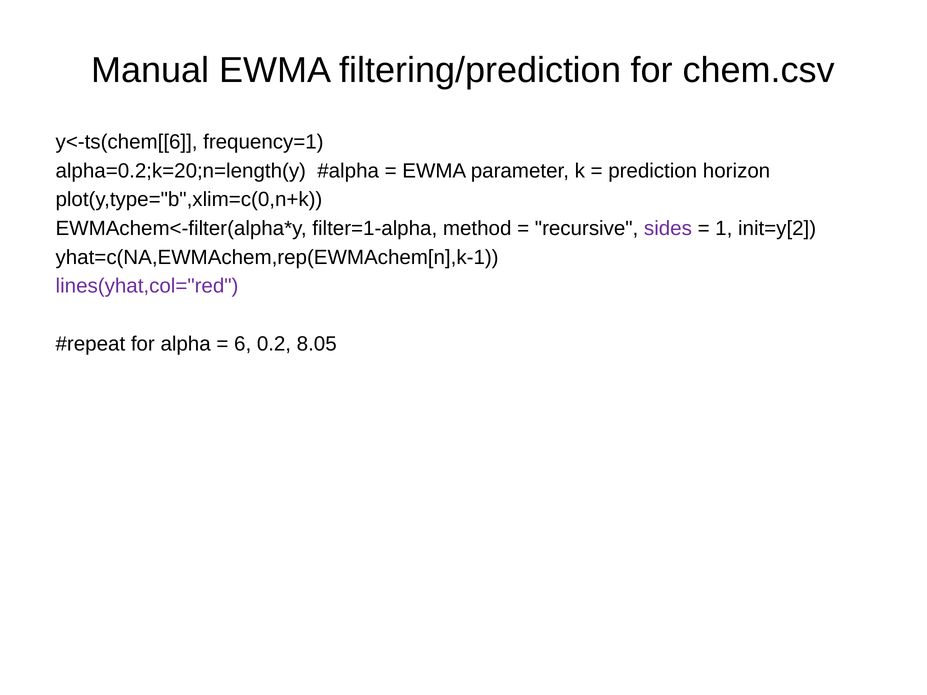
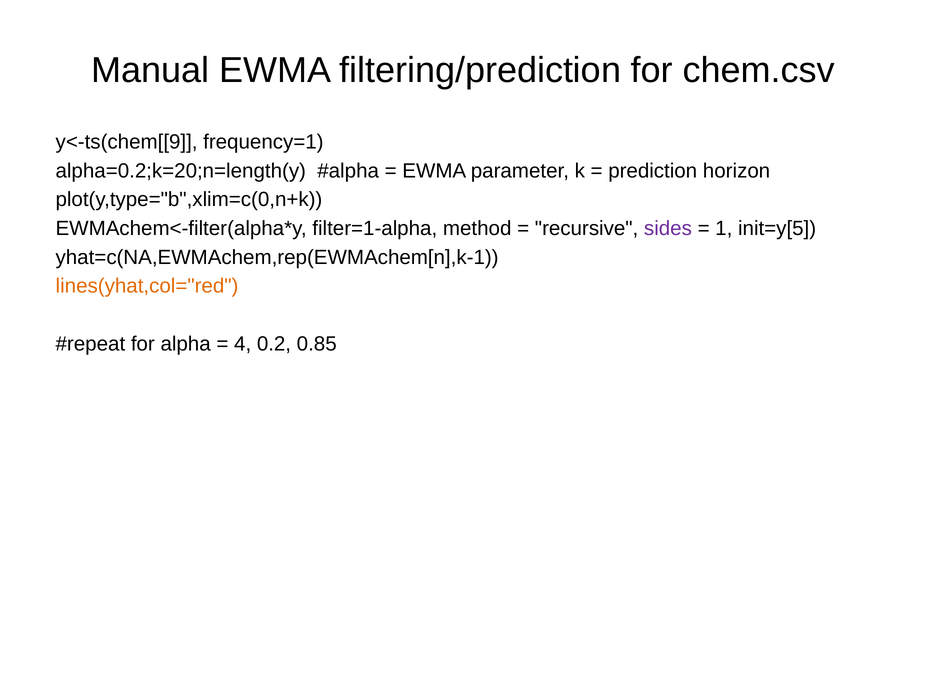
y<-ts(chem[[6: y<-ts(chem[[6 -> y<-ts(chem[[9 (127, 142)
init=y[2: init=y[2 -> init=y[5 (777, 229)
lines(yhat,col="red colour: purple -> orange (147, 286)
6: 6 -> 4 (243, 344)
8.05: 8.05 -> 0.85 (317, 344)
